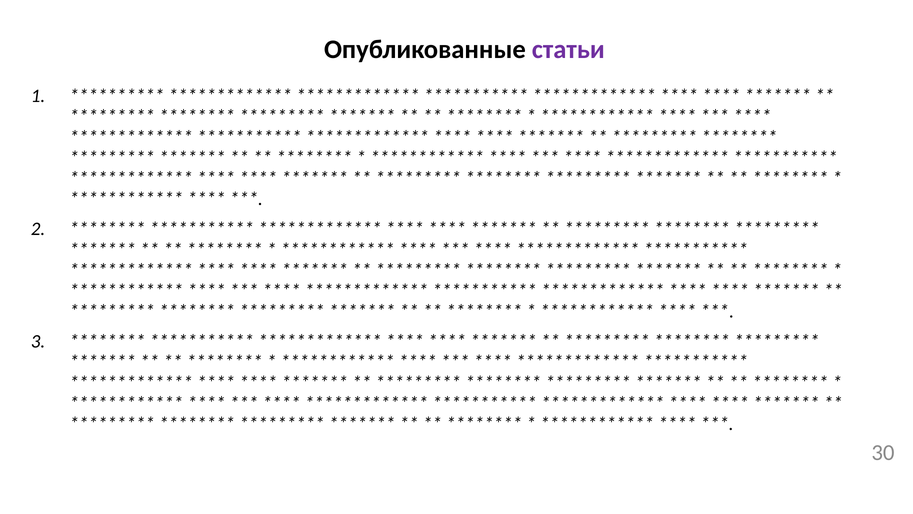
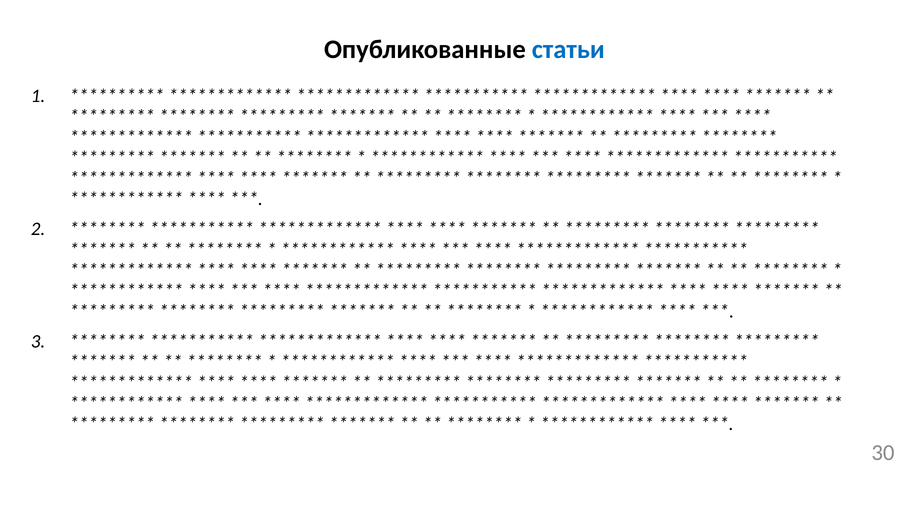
статьи colour: purple -> blue (568, 49)
